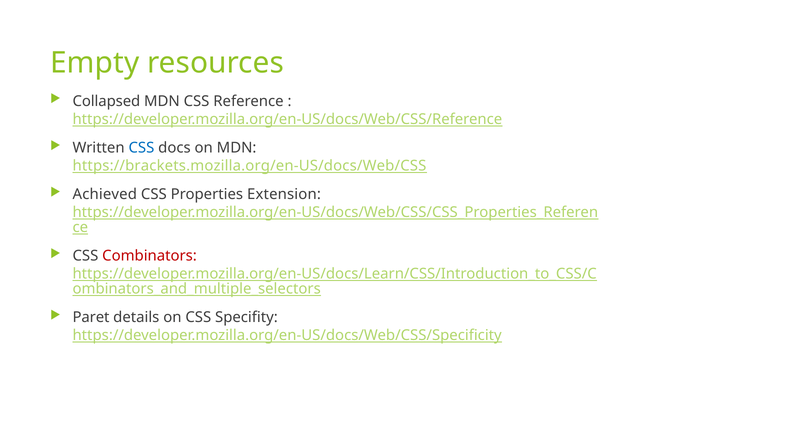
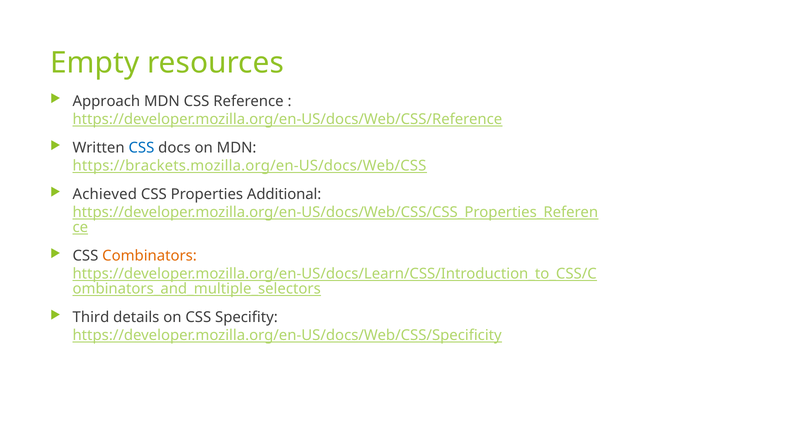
Collapsed: Collapsed -> Approach (106, 101)
Extension: Extension -> Additional (284, 194)
Combinators colour: red -> orange (150, 256)
Paret: Paret -> Third (91, 317)
